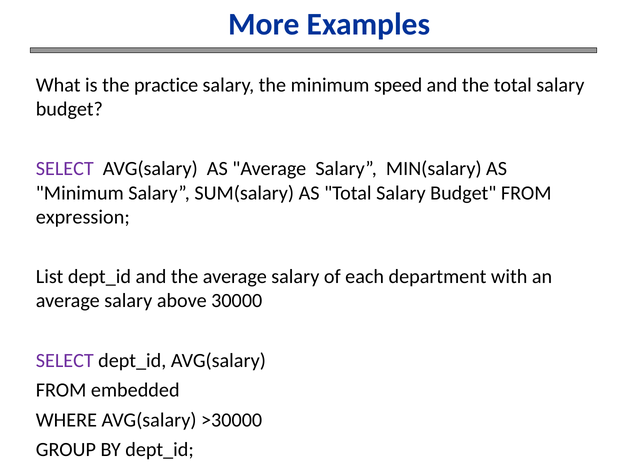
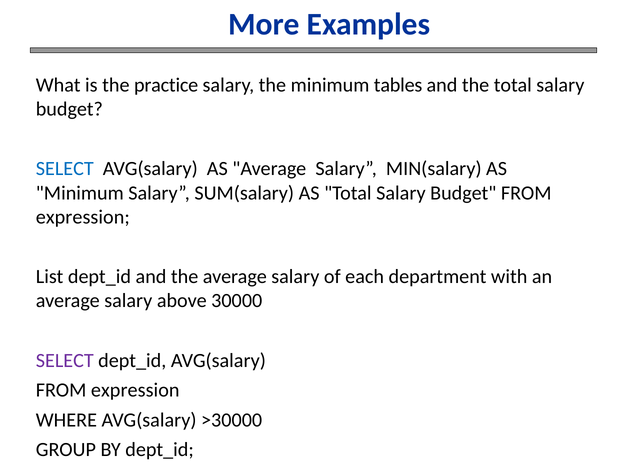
speed: speed -> tables (398, 85)
SELECT colour: purple -> blue (65, 169)
embedded: embedded -> expression (135, 390)
